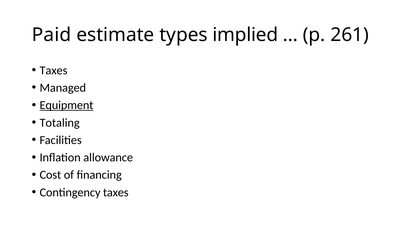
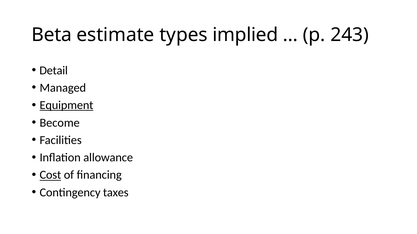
Paid: Paid -> Beta (52, 35)
261: 261 -> 243 (350, 35)
Taxes: Taxes -> Detail (54, 71)
Totaling: Totaling -> Become (60, 123)
Cost underline: none -> present (50, 175)
